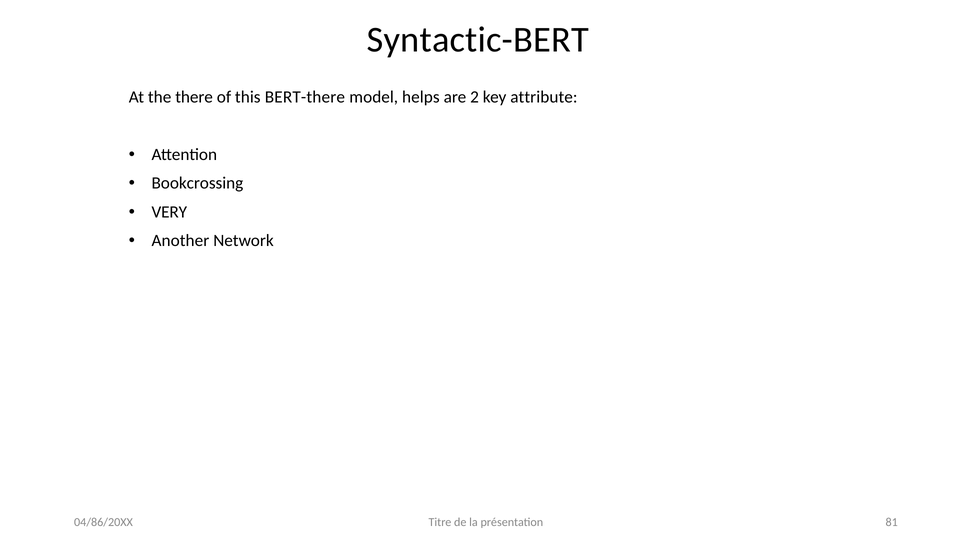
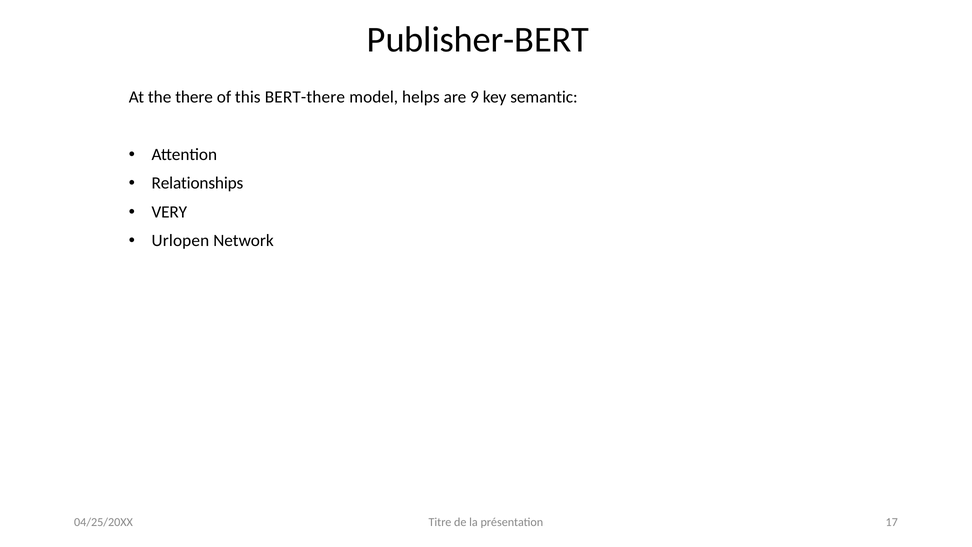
Syntactic-BERT: Syntactic-BERT -> Publisher-BERT (478, 40)
2: 2 -> 9 (475, 97)
attribute: attribute -> semantic (544, 97)
Bookcrossing: Bookcrossing -> Relationships (197, 183)
Another: Another -> Urlopen (180, 241)
04/86/20XX: 04/86/20XX -> 04/25/20XX (104, 522)
81: 81 -> 17 (892, 522)
